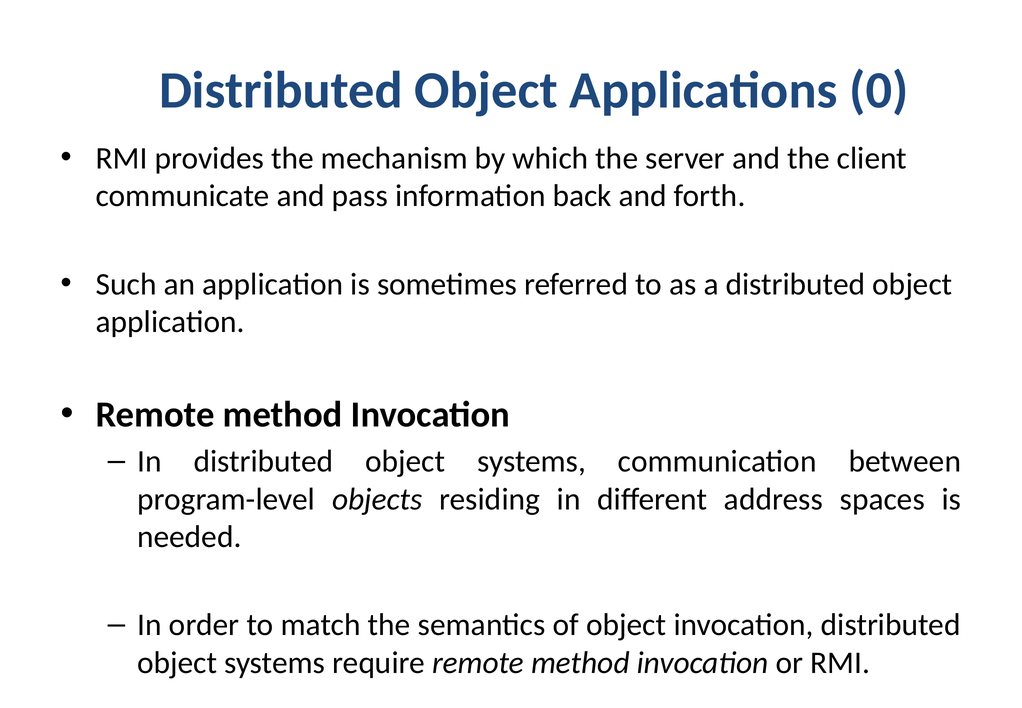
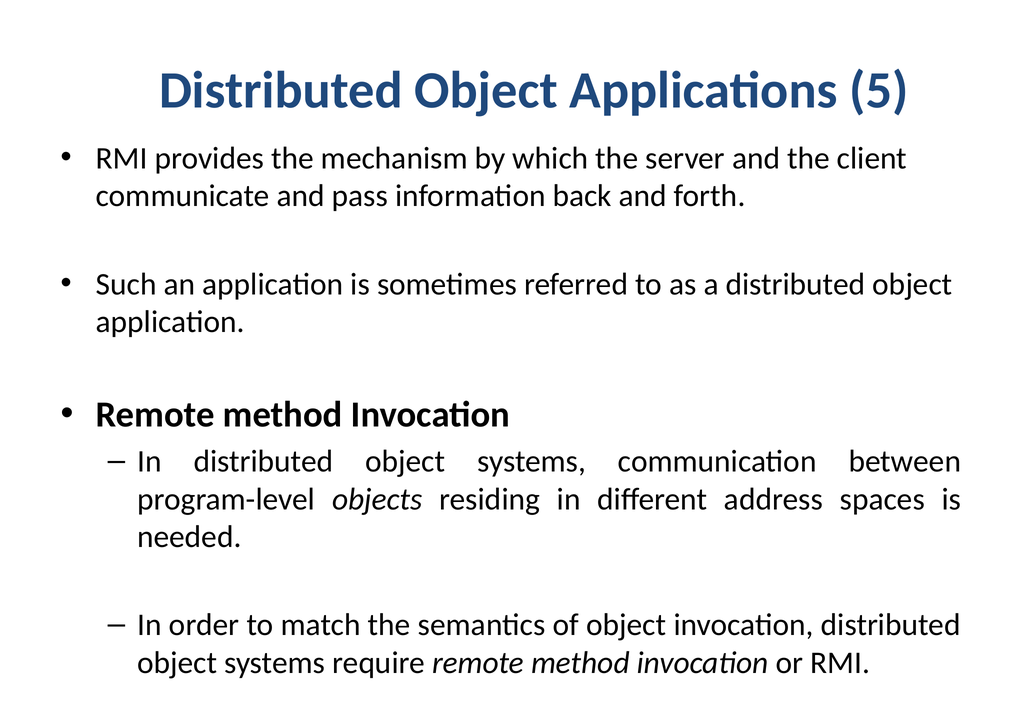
0: 0 -> 5 (879, 91)
